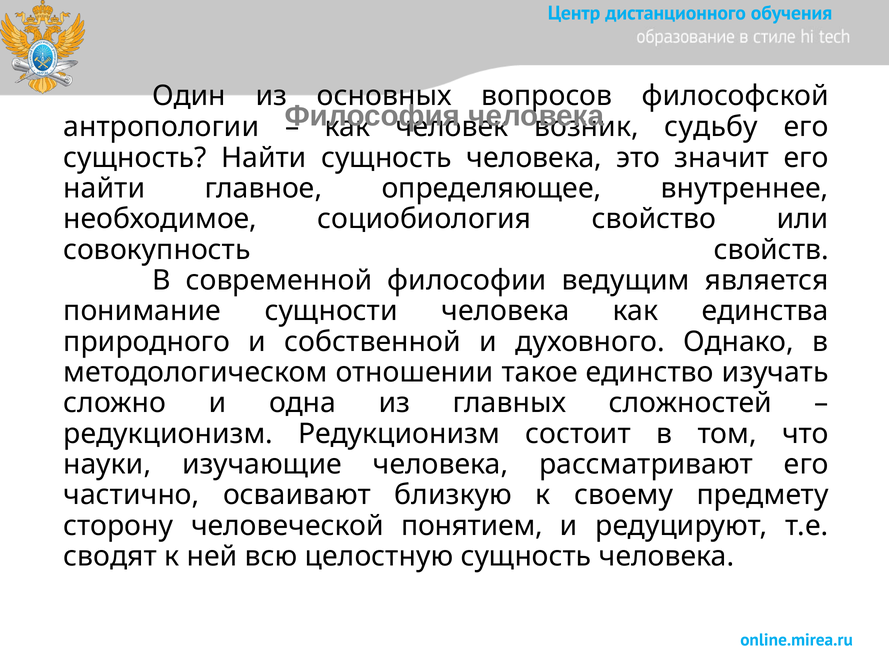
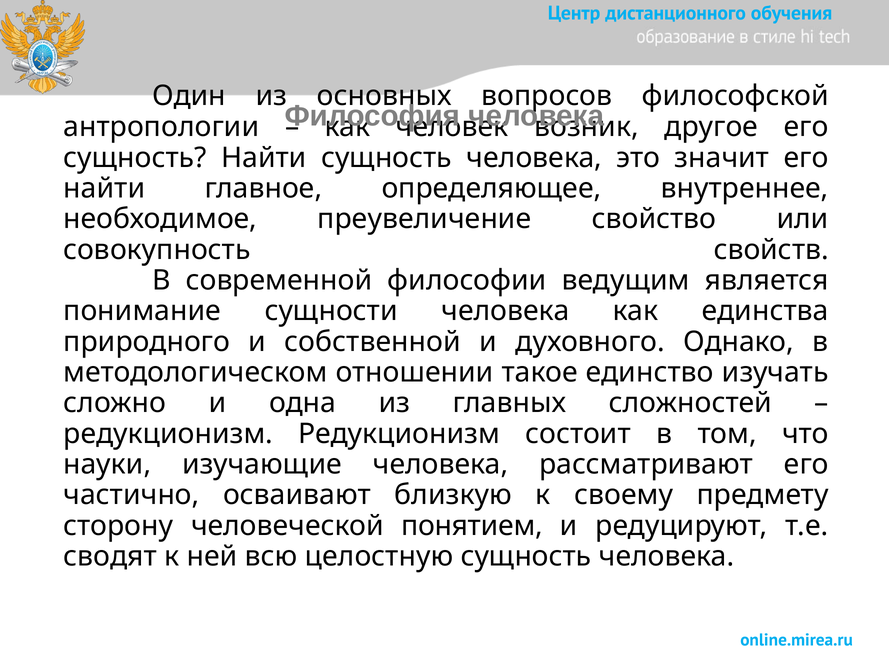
судьбу: судьбу -> другое (711, 127)
социобиология: социобиология -> преувеличение (424, 219)
